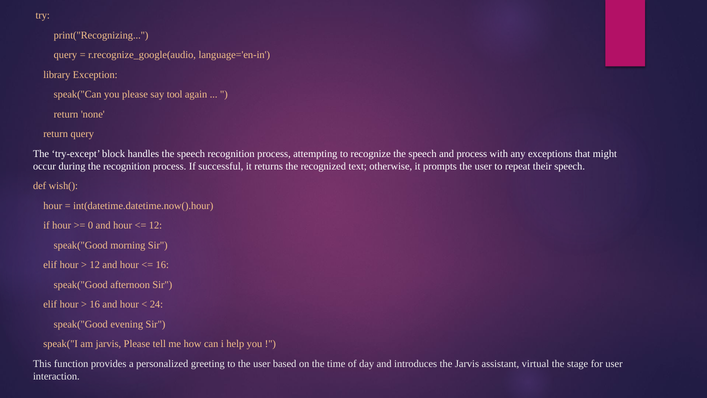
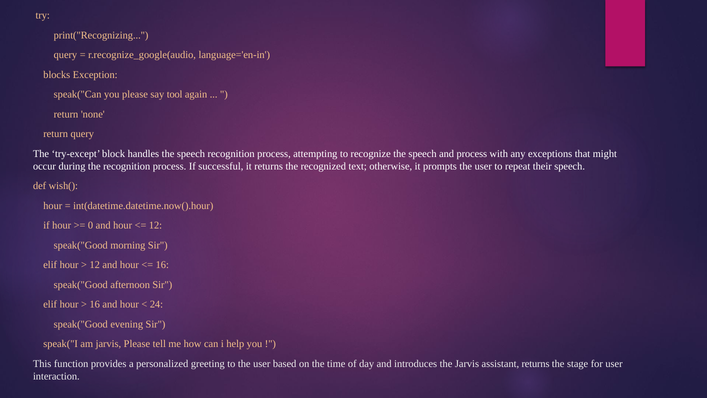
library: library -> blocks (57, 75)
assistant virtual: virtual -> returns (536, 364)
